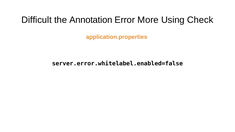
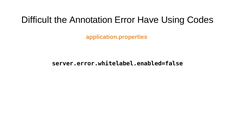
More: More -> Have (148, 20)
Check: Check -> Codes (200, 20)
